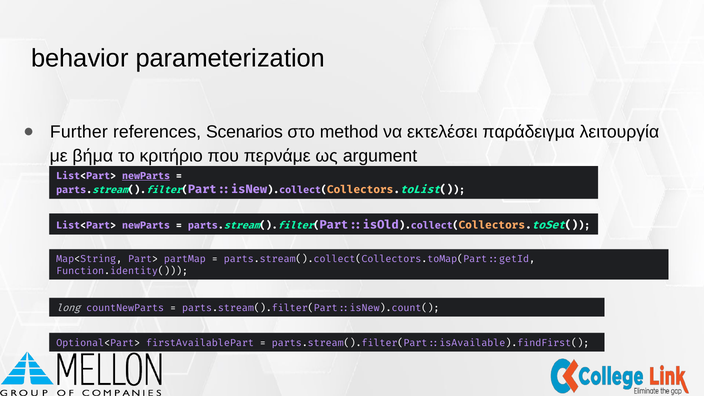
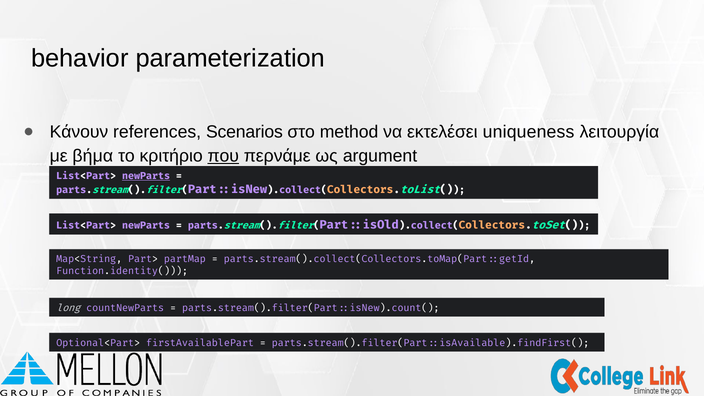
Further: Further -> Κάνουν (79, 132)
παράδειγμα: παράδειγμα -> uniqueness (529, 132)
που underline: none -> present (223, 156)
